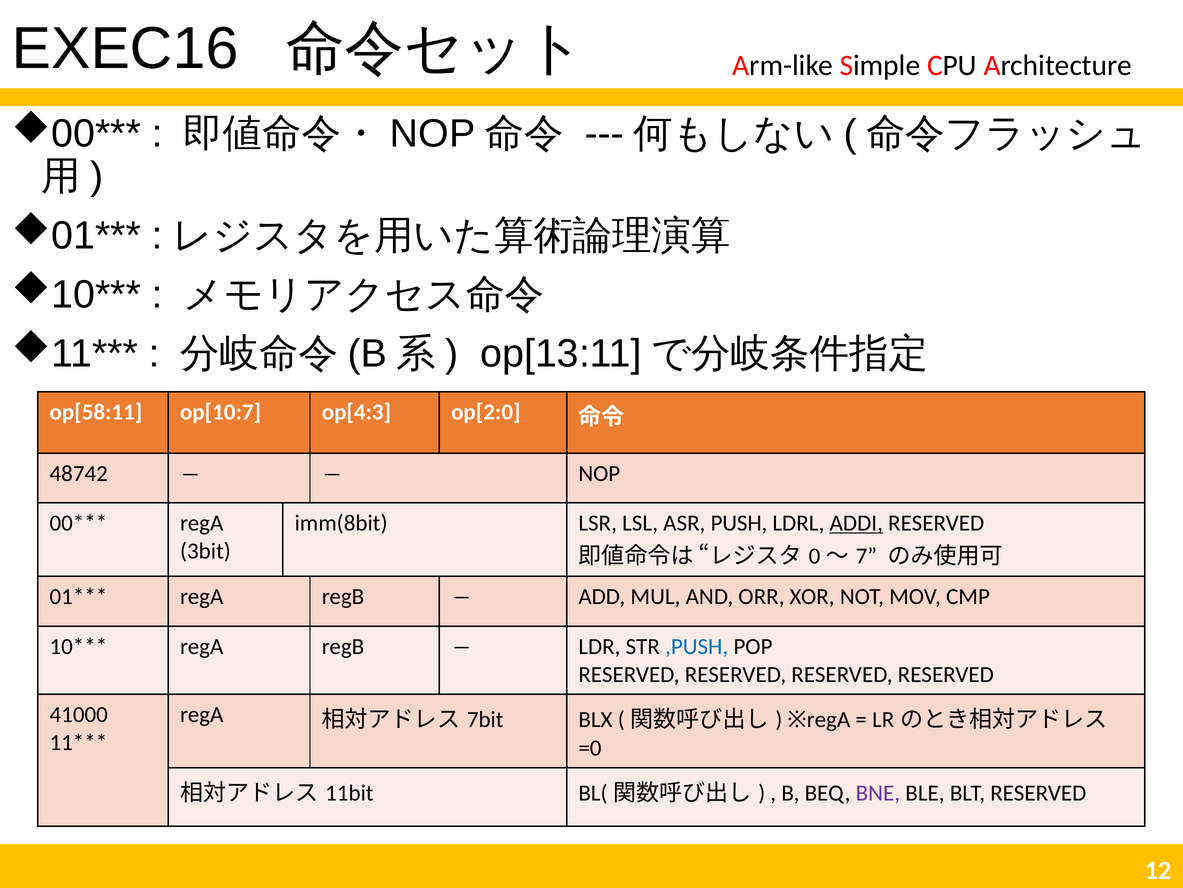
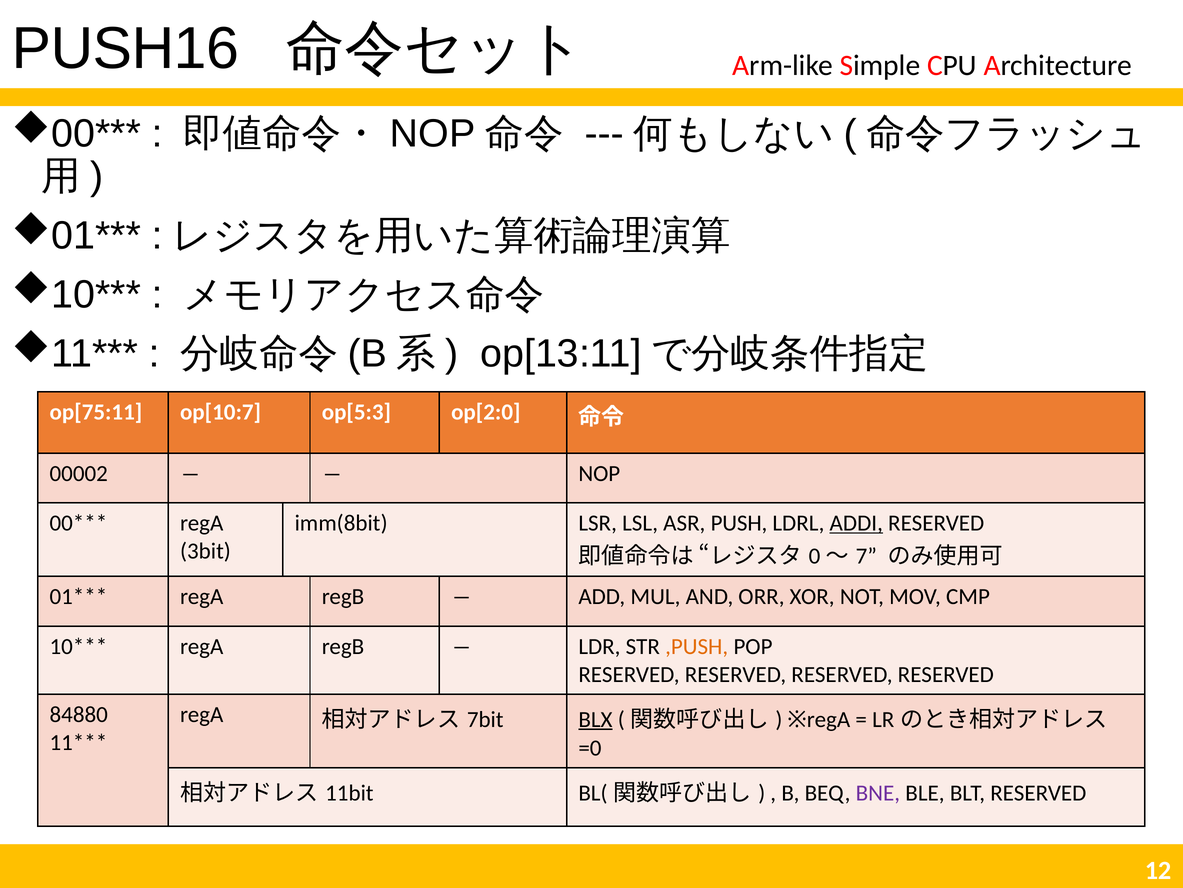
EXEC16: EXEC16 -> PUSH16 (125, 49)
op[58:11: op[58:11 -> op[75:11 (96, 412)
op[4:3: op[4:3 -> op[5:3 (356, 412)
48742: 48742 -> 00002 (79, 473)
,PUSH colour: blue -> orange (697, 646)
41000: 41000 -> 84880 (79, 714)
BLX underline: none -> present (595, 719)
